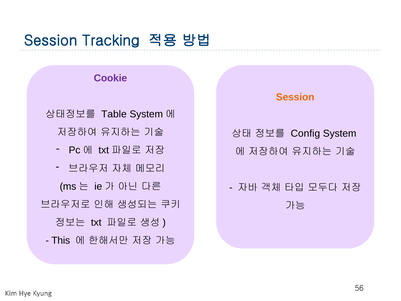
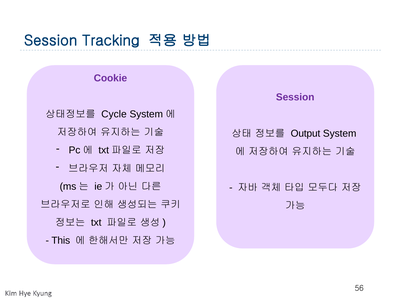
Session colour: orange -> purple (295, 97)
Table: Table -> Cycle (114, 114)
Config: Config -> Output (306, 133)
